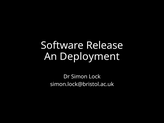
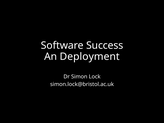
Release: Release -> Success (105, 45)
